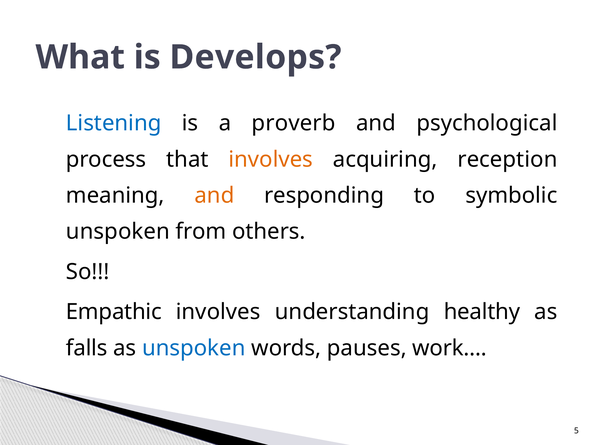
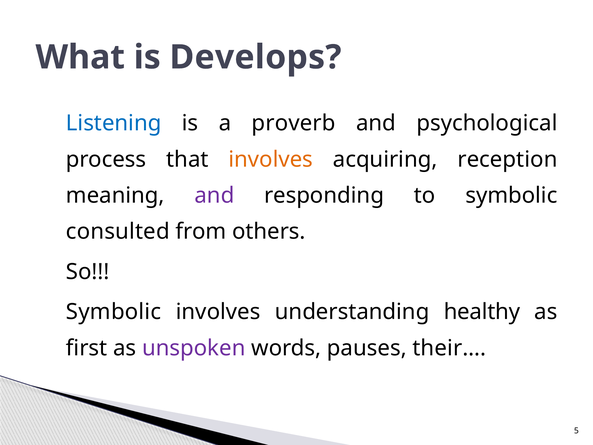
and colour: orange -> purple (214, 195)
unspoken: unspoken -> consulted (118, 231)
Empathic: Empathic -> Symbolic (114, 312)
falls: falls -> first (87, 348)
unspoken colour: blue -> purple (194, 348)
work…: work… -> their… (449, 348)
